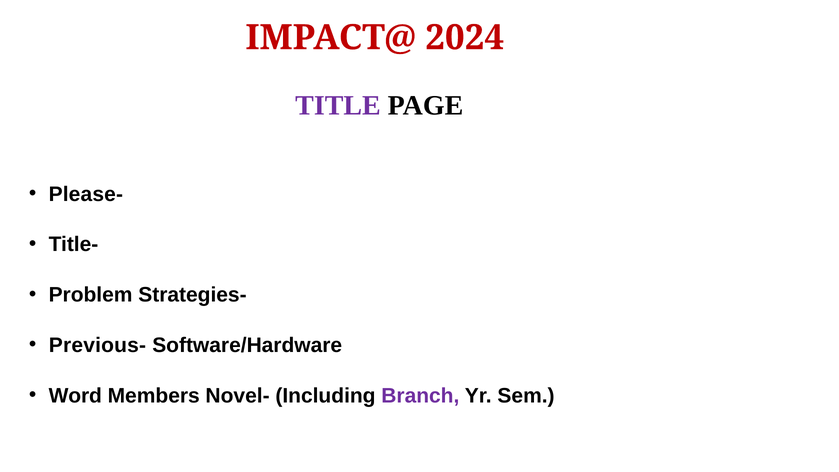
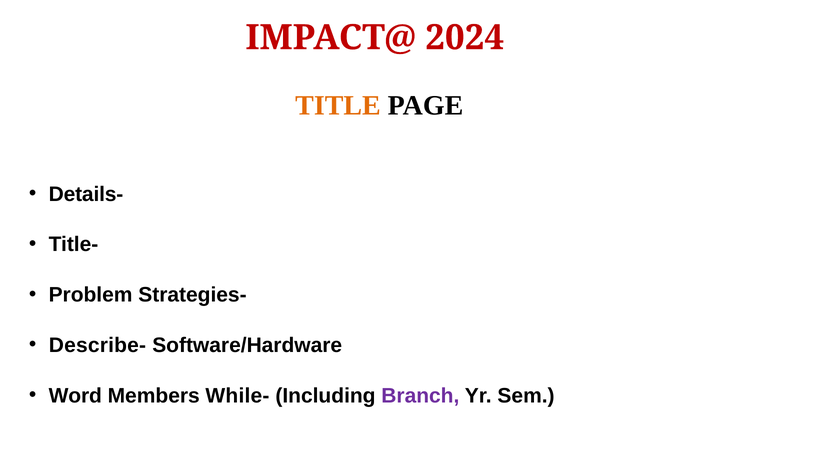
TITLE colour: purple -> orange (338, 106)
Please-: Please- -> Details- (86, 194)
Previous-: Previous- -> Describe- (97, 345)
Novel-: Novel- -> While- (237, 396)
